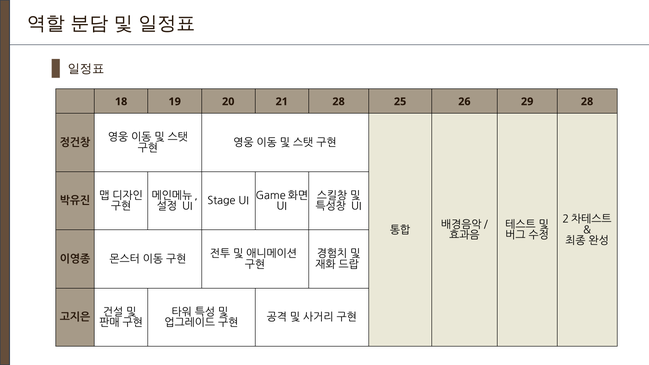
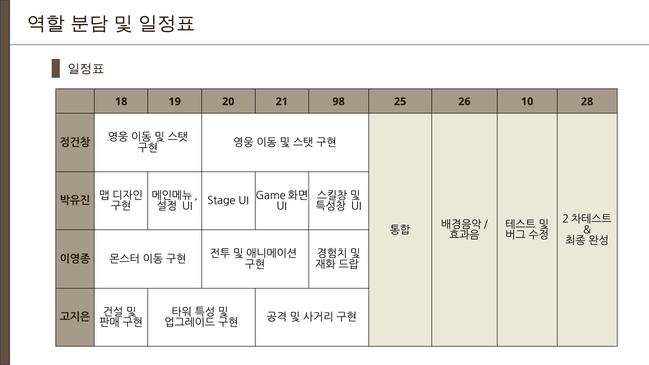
21 28: 28 -> 98 (339, 102)
29: 29 -> 10 (527, 102)
